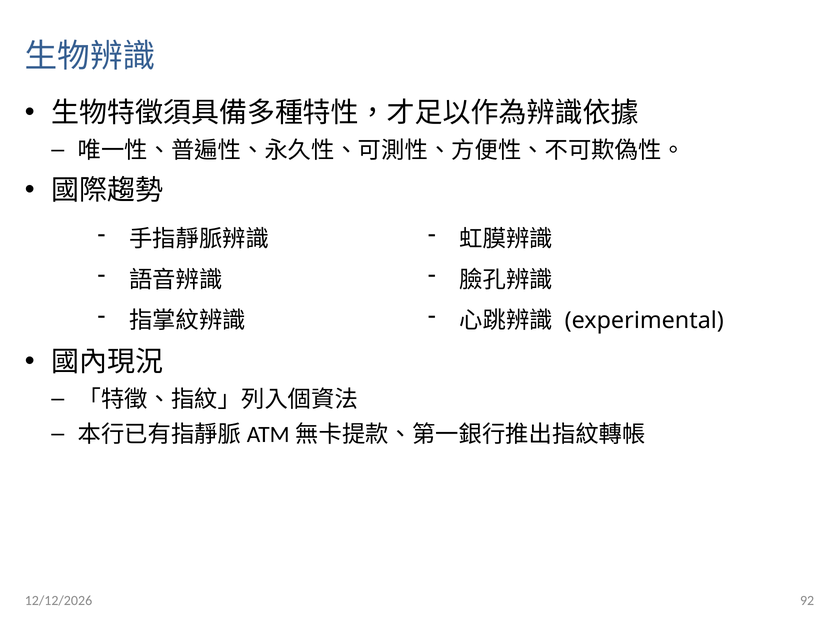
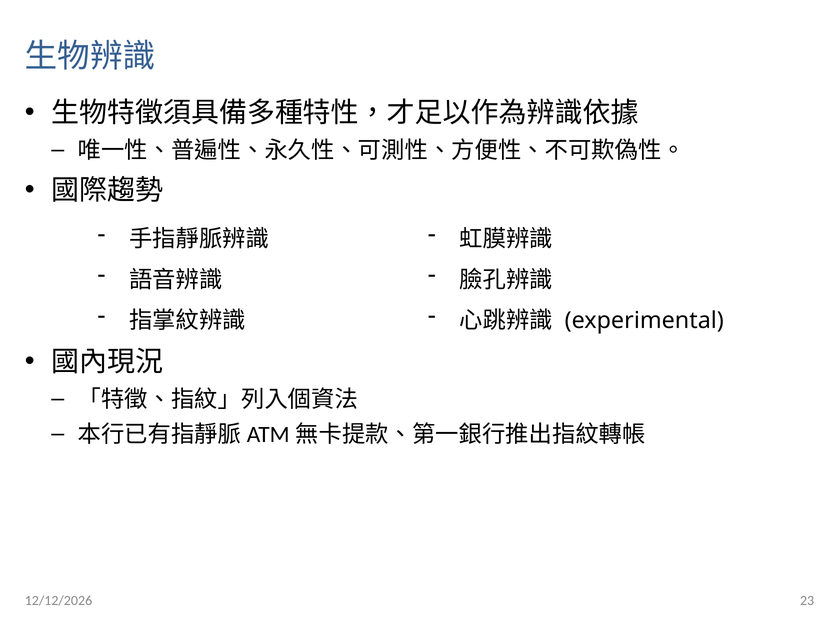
92: 92 -> 23 (807, 601)
